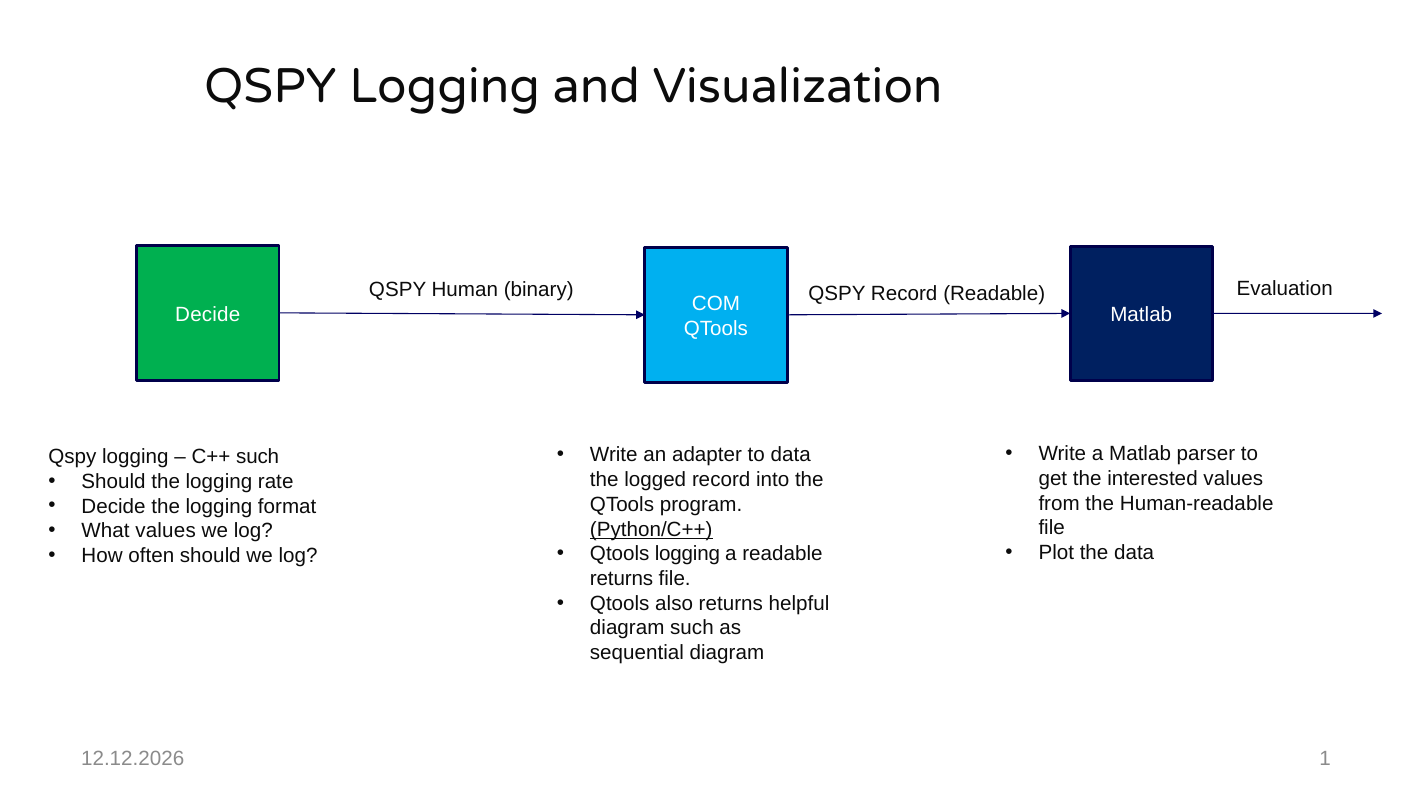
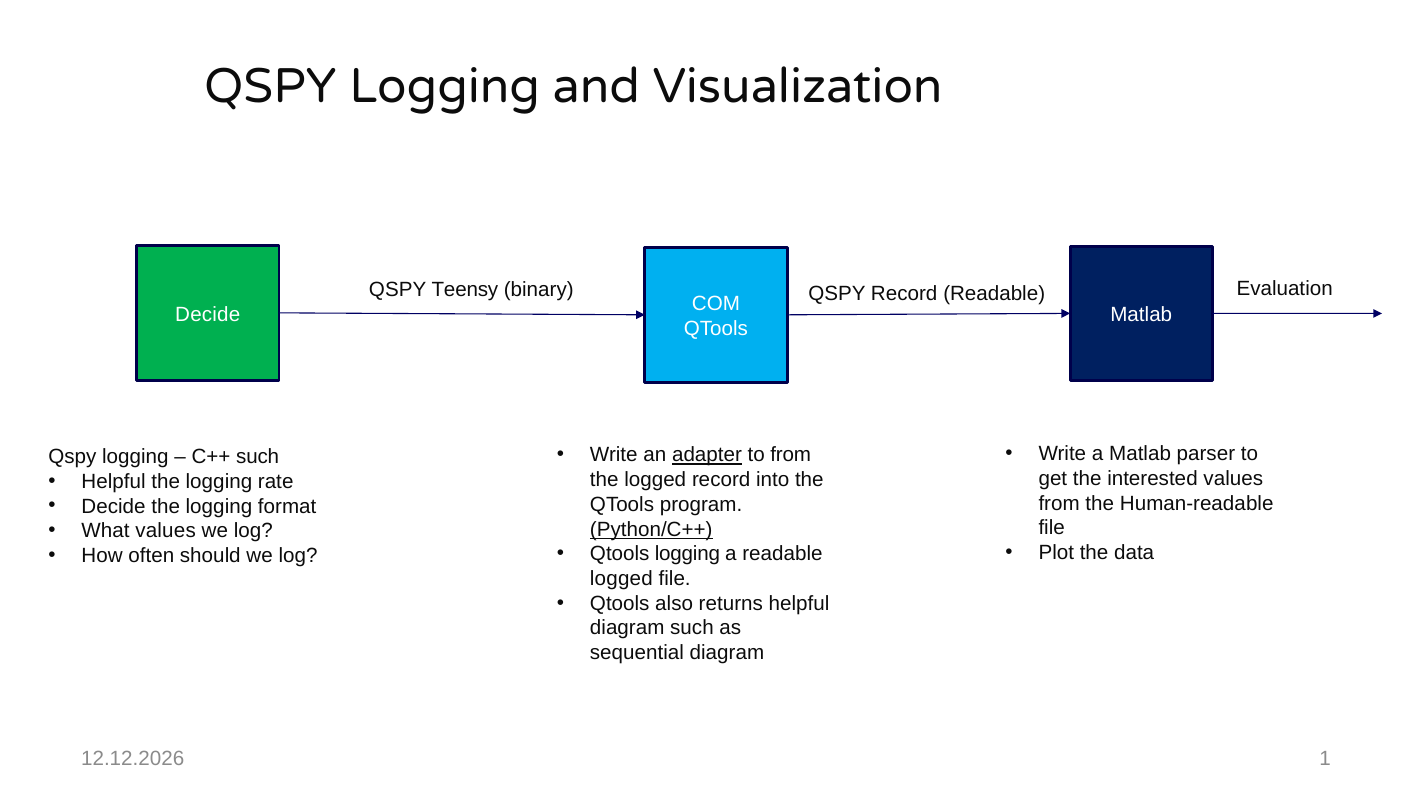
Human: Human -> Teensy (465, 290)
adapter underline: none -> present (707, 455)
to data: data -> from (791, 455)
Should: Should -> Helpful (114, 482)
returns: returns -> logged (621, 579)
